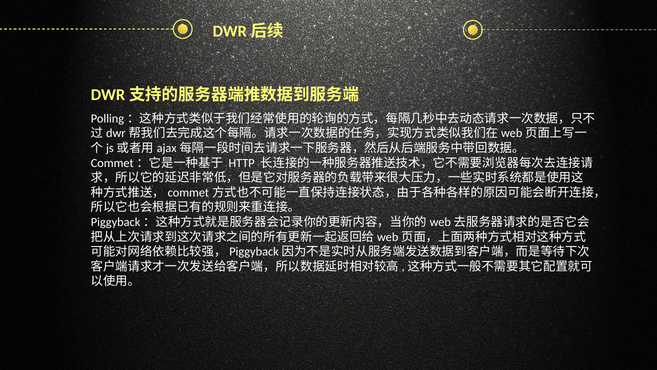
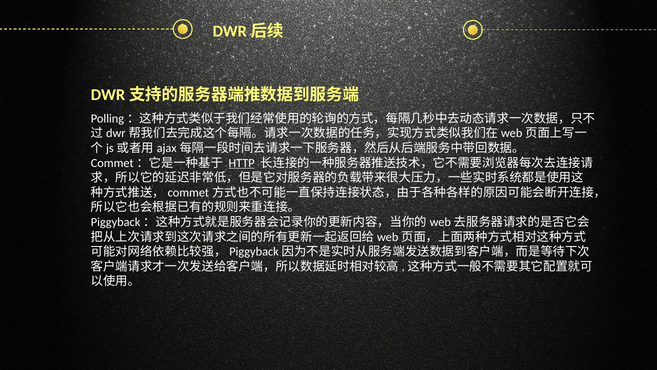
HTTP underline: none -> present (242, 163)
